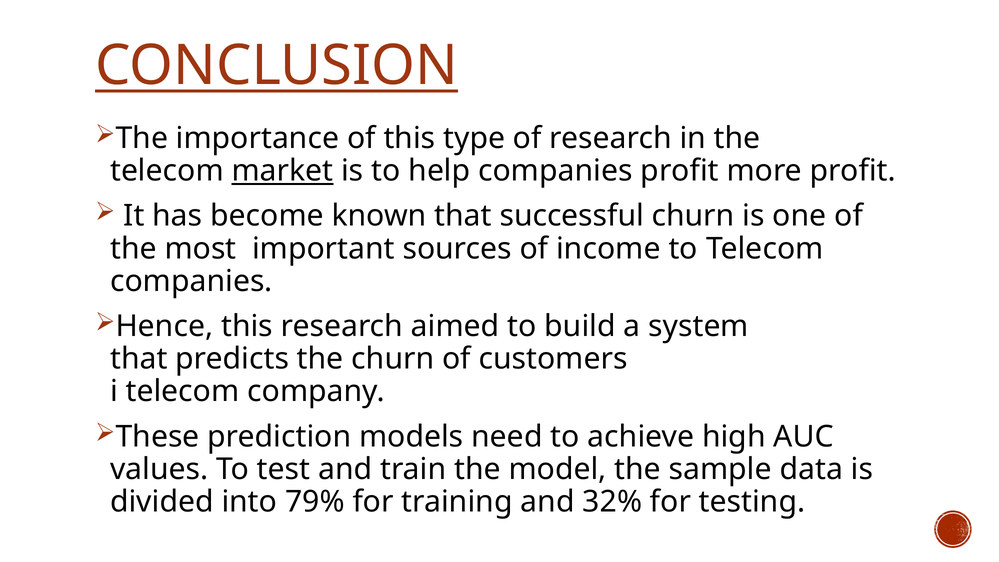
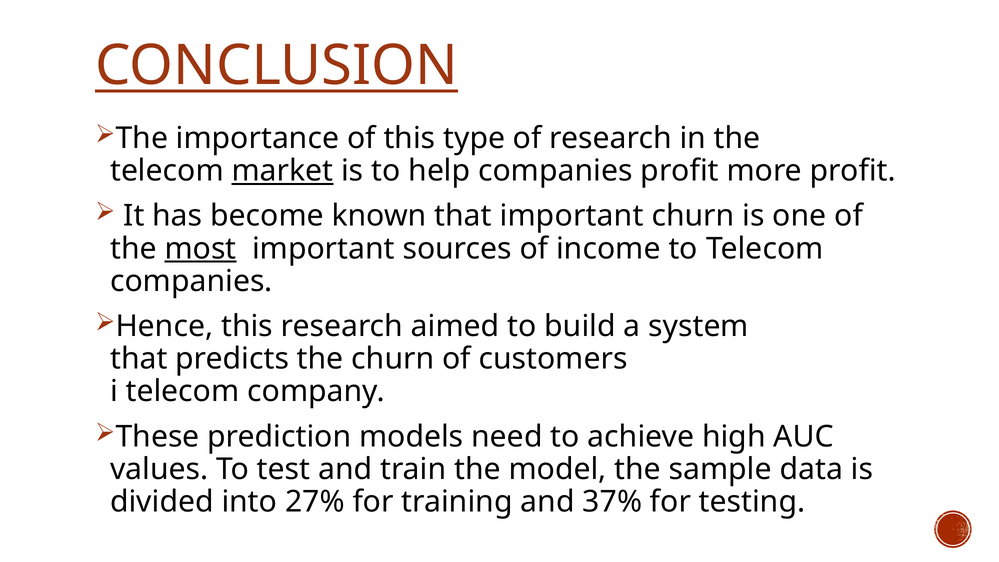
that successful: successful -> important (572, 216)
most underline: none -> present (200, 249)
79%: 79% -> 27% (315, 502)
32%: 32% -> 37% (612, 502)
